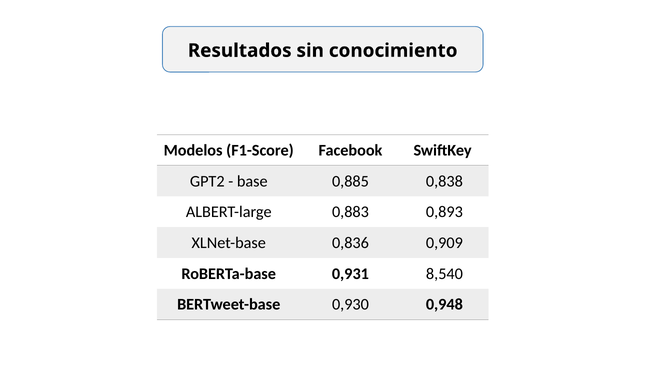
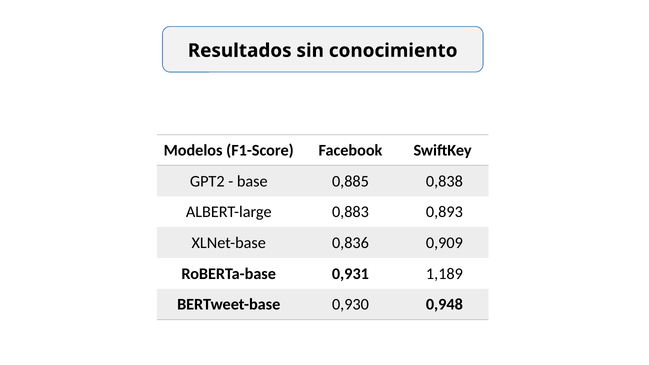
8,540: 8,540 -> 1,189 (444, 274)
